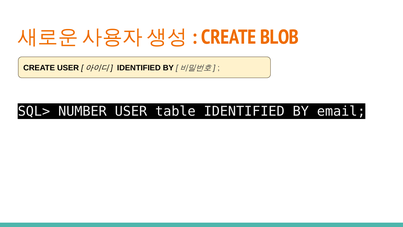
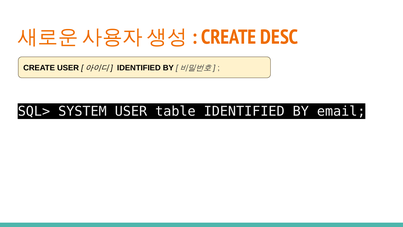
BLOB: BLOB -> DESC (279, 37)
NUMBER: NUMBER -> SYSTEM (82, 111)
